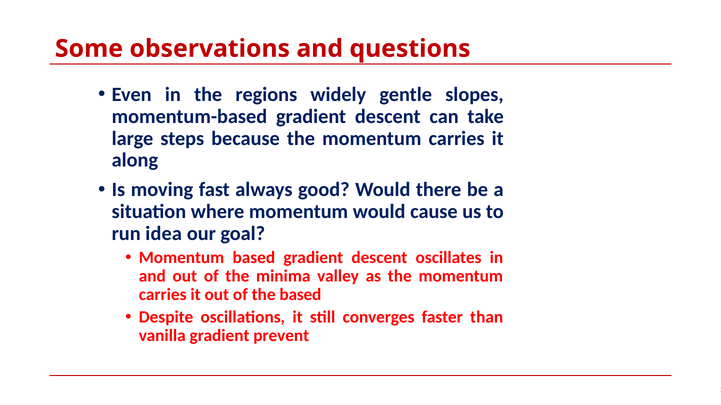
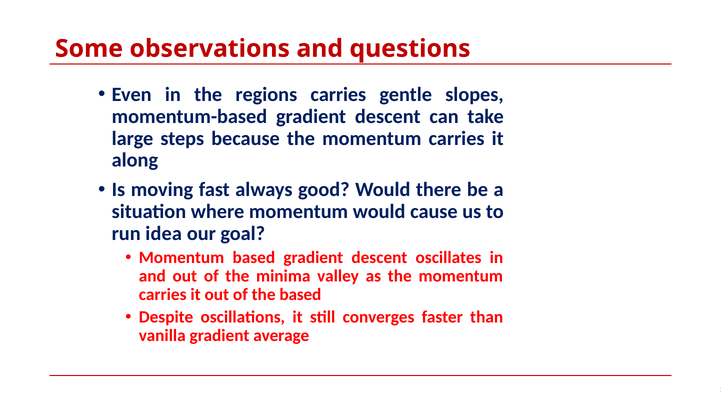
regions widely: widely -> carries (338, 95)
prevent: prevent -> average (281, 336)
